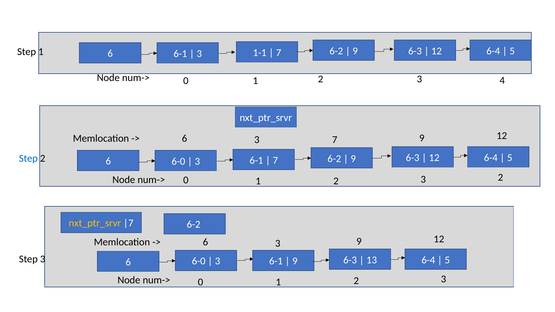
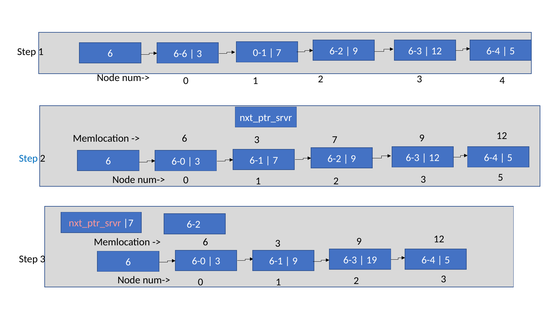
6 6-1: 6-1 -> 6-6 (180, 54)
1-1: 1-1 -> 0-1 (260, 53)
3 2: 2 -> 5 (501, 178)
nxt_ptr_srvr colour: yellow -> pink (95, 223)
13: 13 -> 19 (372, 260)
